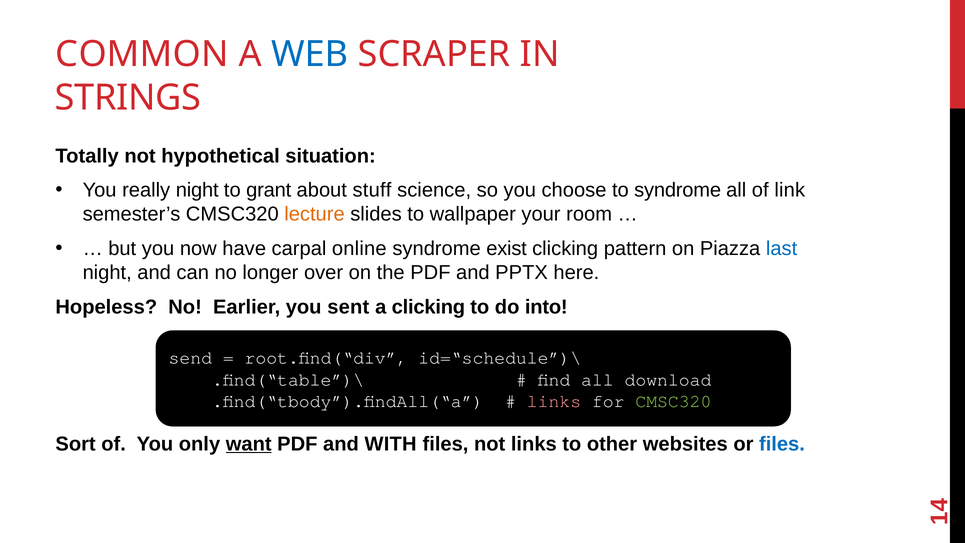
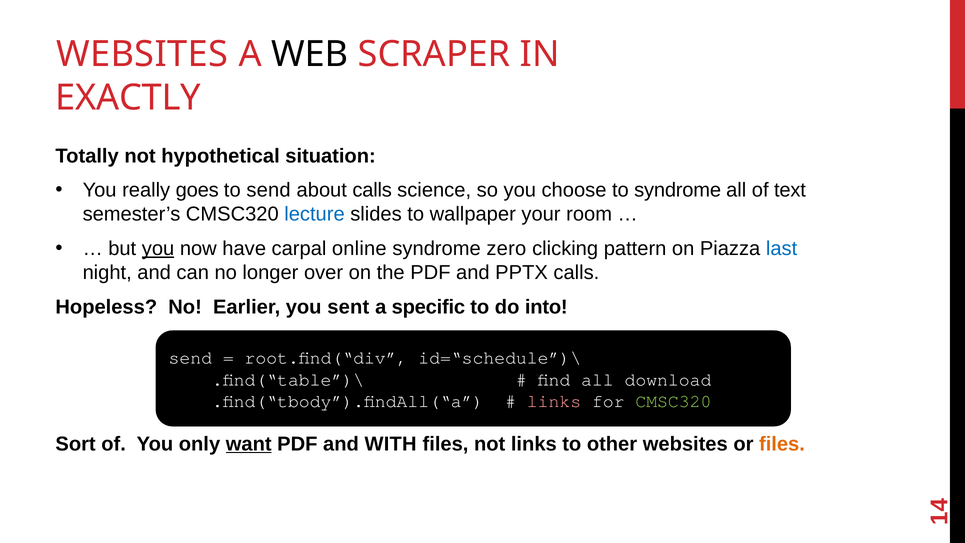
COMMON: COMMON -> WEBSITES (142, 54)
WEB colour: blue -> black (310, 54)
STRINGS: STRINGS -> EXACTLY (128, 98)
really night: night -> goes (197, 190)
to grant: grant -> send (269, 190)
about stuff: stuff -> calls (372, 190)
link: link -> text (790, 190)
lecture colour: orange -> blue (315, 214)
you underline: none -> present (158, 248)
exist: exist -> zero (506, 248)
PPTX here: here -> calls (576, 273)
a clicking: clicking -> specific (428, 307)
files colour: blue -> orange (782, 444)
